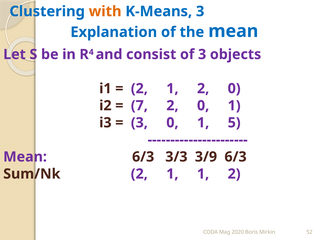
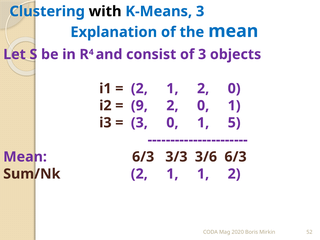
with colour: orange -> black (105, 11)
7: 7 -> 9 (139, 106)
3/9: 3/9 -> 3/6 (206, 157)
